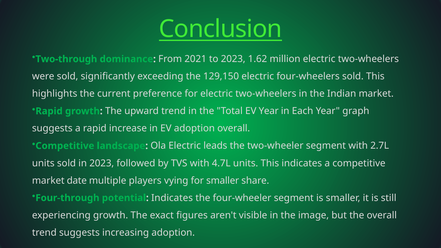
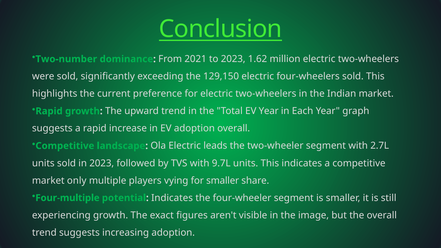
Two-through: Two-through -> Two-number (66, 59)
4.7L: 4.7L -> 9.7L (221, 163)
date: date -> only (77, 181)
Four-through: Four-through -> Four-multiple (67, 198)
